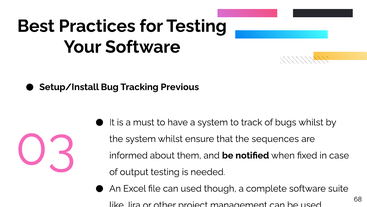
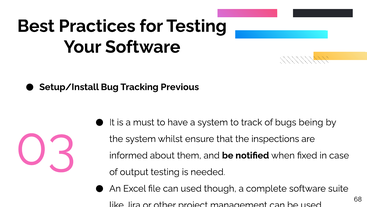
bugs whilst: whilst -> being (311, 122)
sequences: sequences -> inspections (275, 139)
